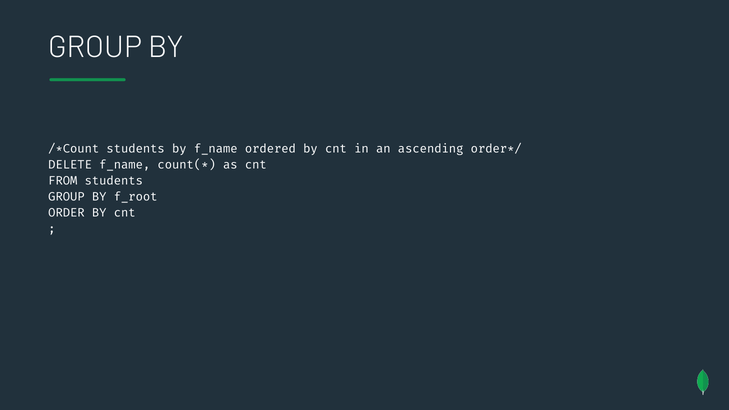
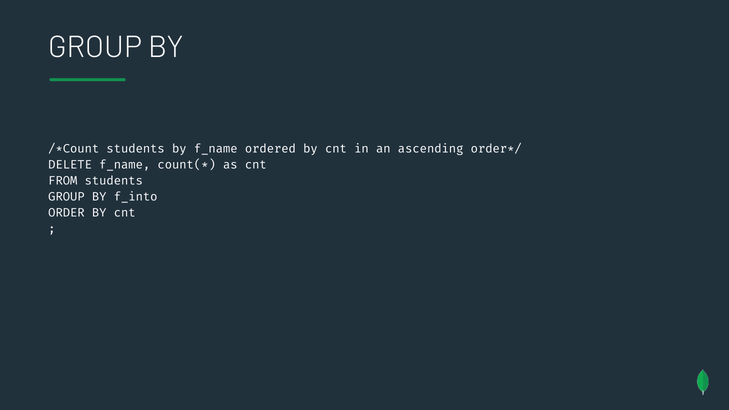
f_root: f_root -> f_into (136, 197)
